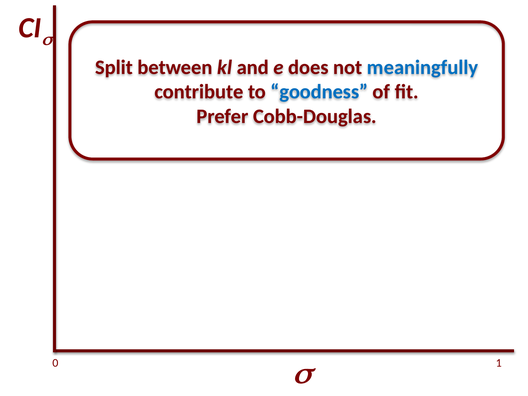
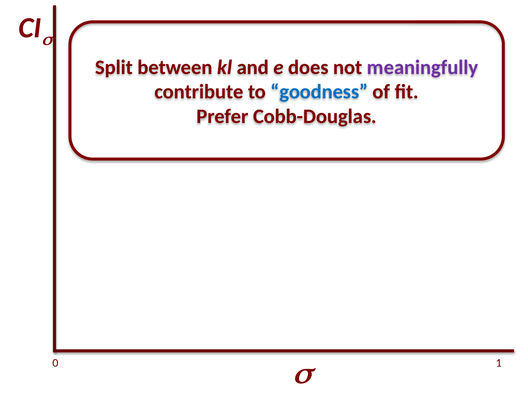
meaningfully colour: blue -> purple (423, 67)
